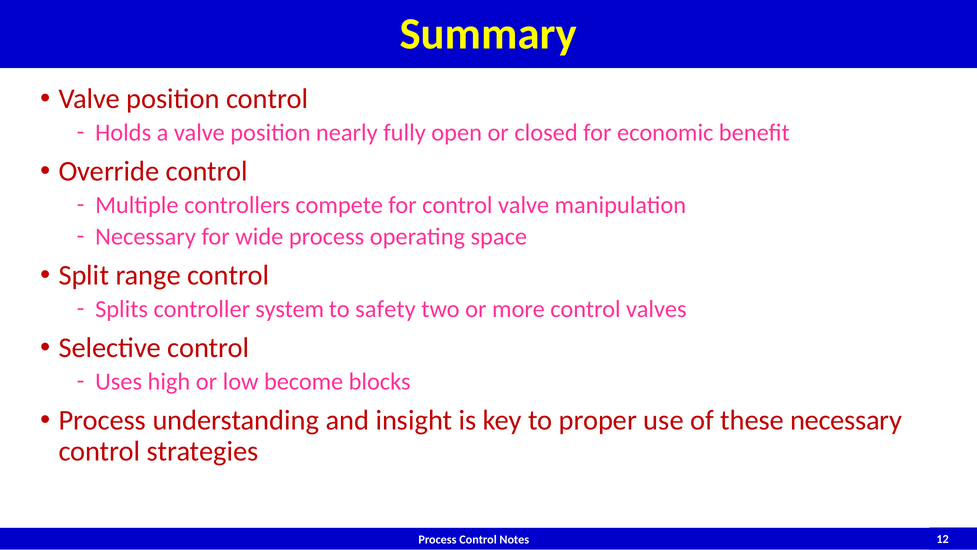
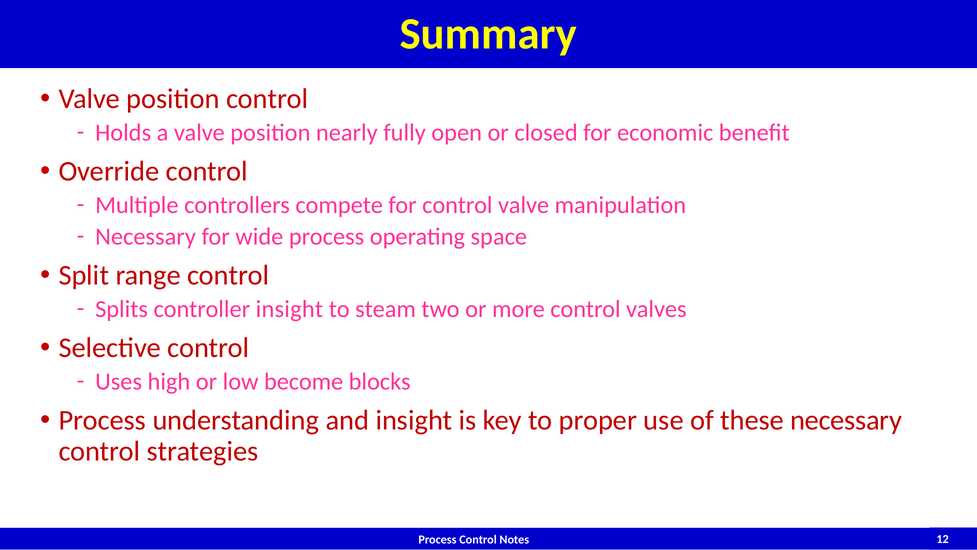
controller system: system -> insight (289, 309)
safety: safety -> steam (386, 309)
